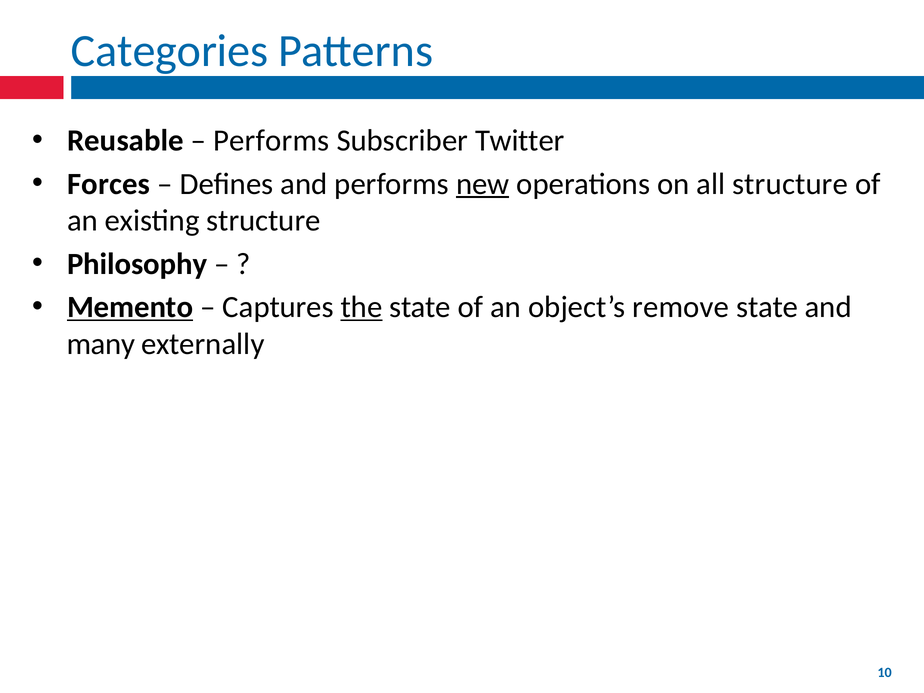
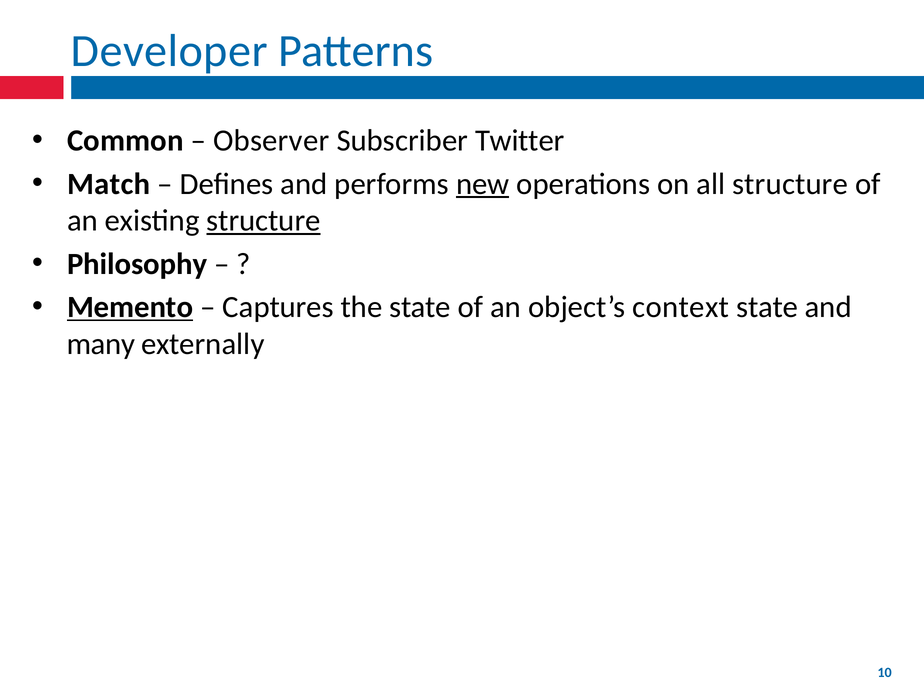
Categories: Categories -> Developer (169, 51)
Reusable: Reusable -> Common (125, 141)
Performs: Performs -> Observer (271, 141)
Forces: Forces -> Match (109, 184)
structure underline: none -> present (263, 221)
the underline: present -> none (361, 307)
remove: remove -> context (681, 307)
